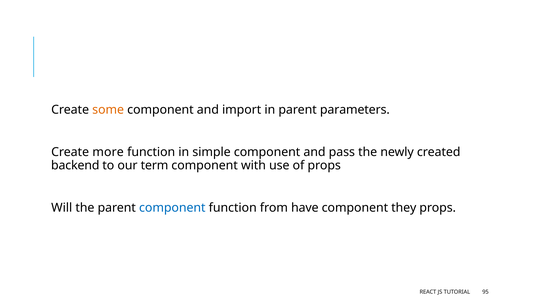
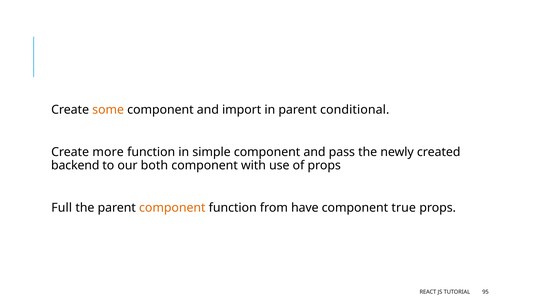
parameters: parameters -> conditional (355, 109)
term: term -> both (154, 165)
Will: Will -> Full (62, 207)
component colour: blue -> orange (172, 207)
they: they -> true (404, 207)
